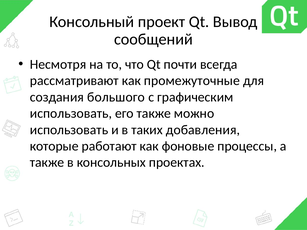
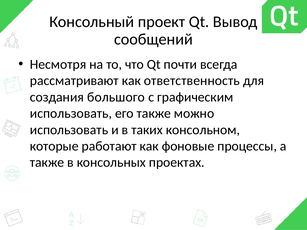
промежуточные: промежуточные -> ответственность (192, 81)
добавления: добавления -> консольном (203, 130)
